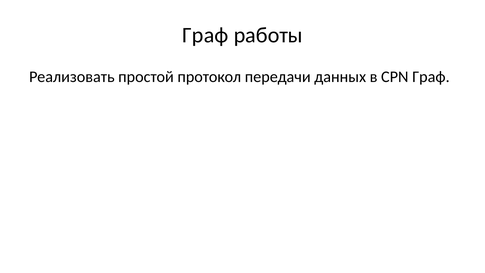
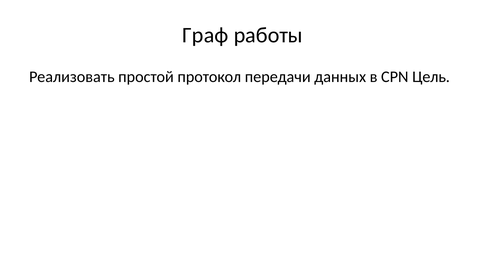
CPN Граф: Граф -> Цель (431, 77)
